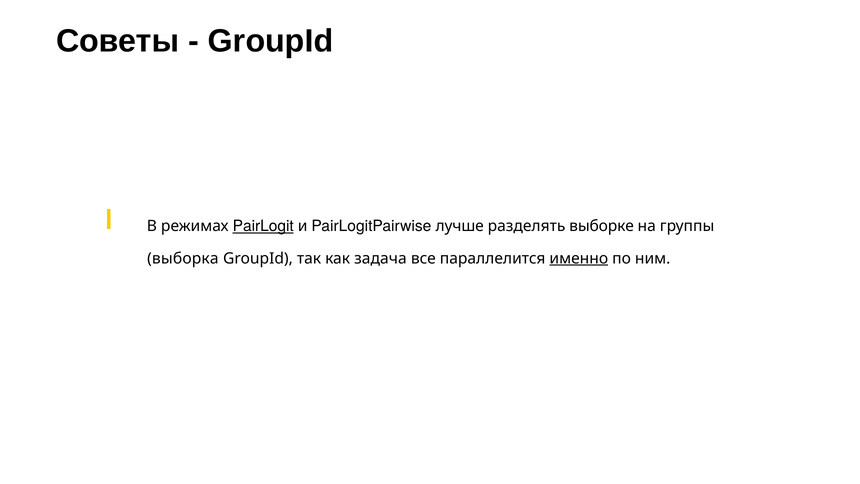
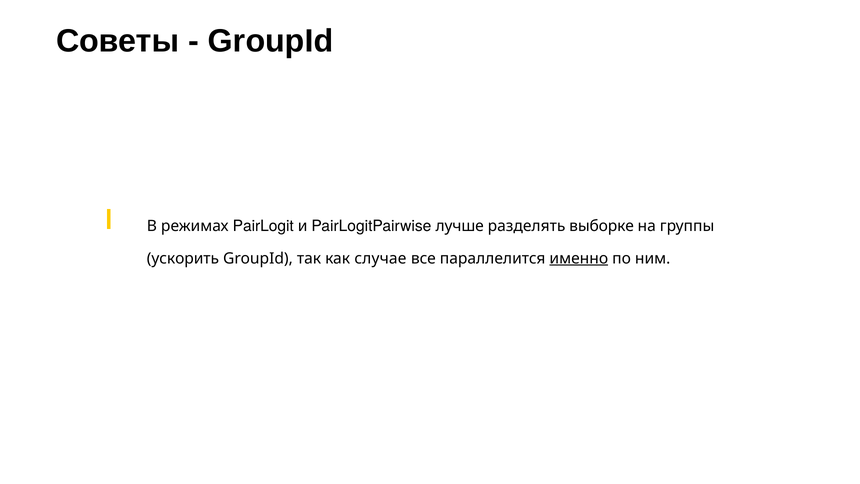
PairLogit underline: present -> none (263, 226)
выборка: выборка -> ускорить (183, 258)
задача: задача -> случае (380, 258)
